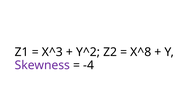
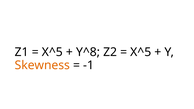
X^3: X^3 -> X^5 (52, 52)
Y^2: Y^2 -> Y^8 (88, 52)
X^8: X^8 -> X^5 (141, 52)
Skewness colour: purple -> orange (42, 65)
-4: -4 -> -1 (89, 65)
